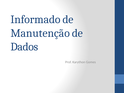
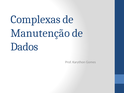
Informado: Informado -> Complexas (35, 19)
